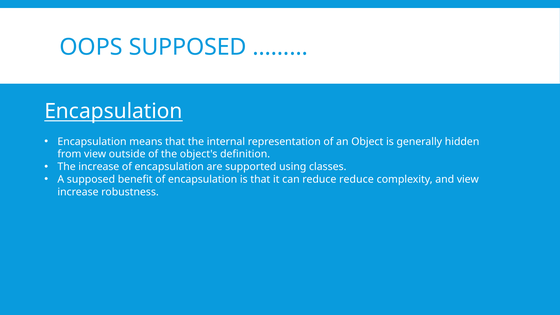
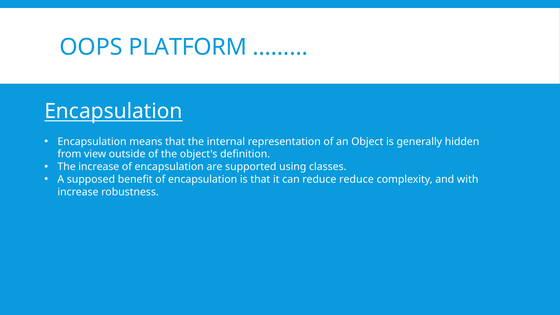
OOPS SUPPOSED: SUPPOSED -> PLATFORM (188, 47)
and view: view -> with (468, 179)
